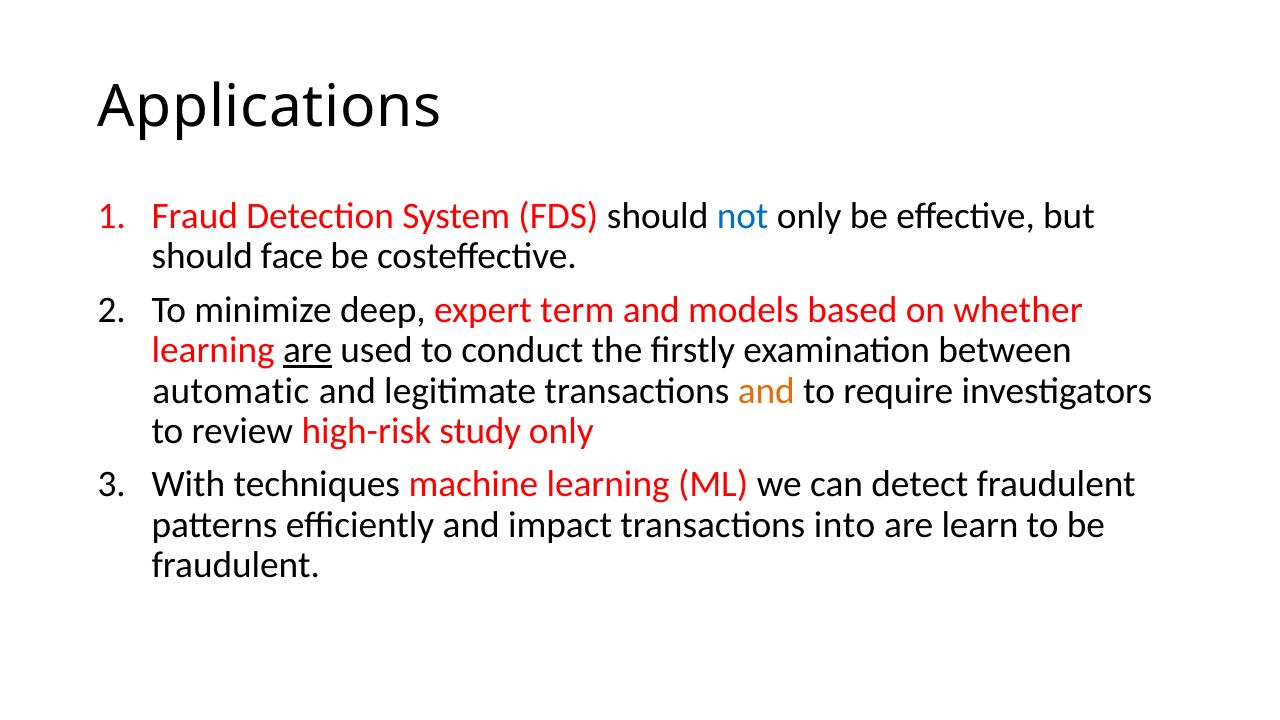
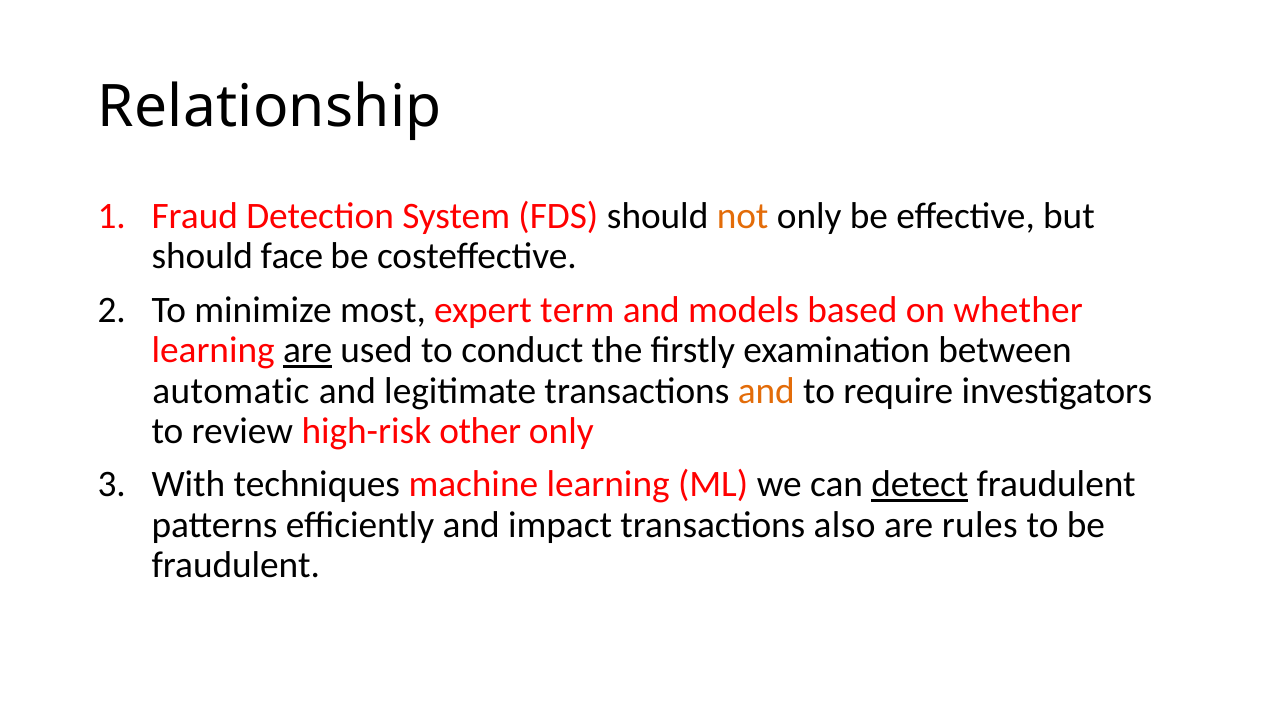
Applications: Applications -> Relationship (270, 108)
not colour: blue -> orange (743, 216)
deep: deep -> most (383, 310)
study: study -> other (480, 431)
detect underline: none -> present (920, 485)
transactions into: into -> also (845, 525)
are learn: learn -> rules (980, 525)
